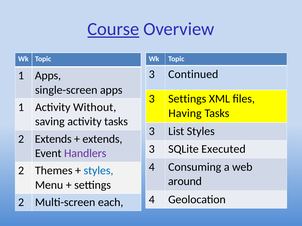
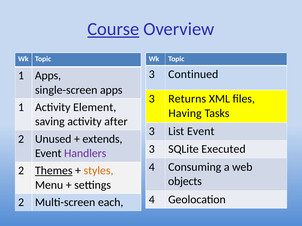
3 Settings: Settings -> Returns (187, 99)
Without: Without -> Element (95, 108)
activity tasks: tasks -> after (116, 122)
List Styles: Styles -> Event (201, 132)
2 Extends: Extends -> Unused (53, 139)
Themes underline: none -> present (54, 171)
styles colour: blue -> orange (98, 171)
around: around -> objects (185, 182)
